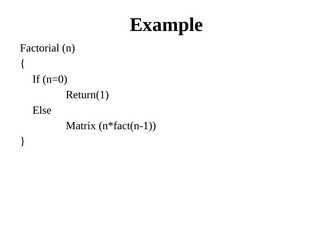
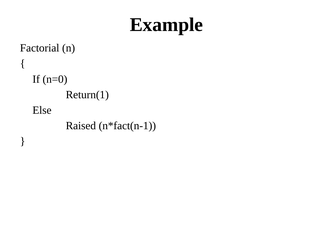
Matrix: Matrix -> Raised (81, 126)
